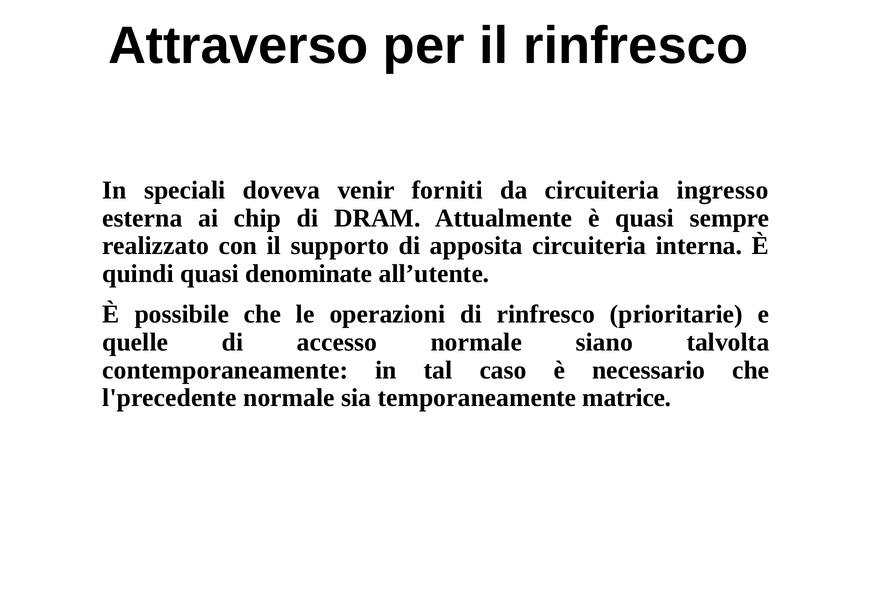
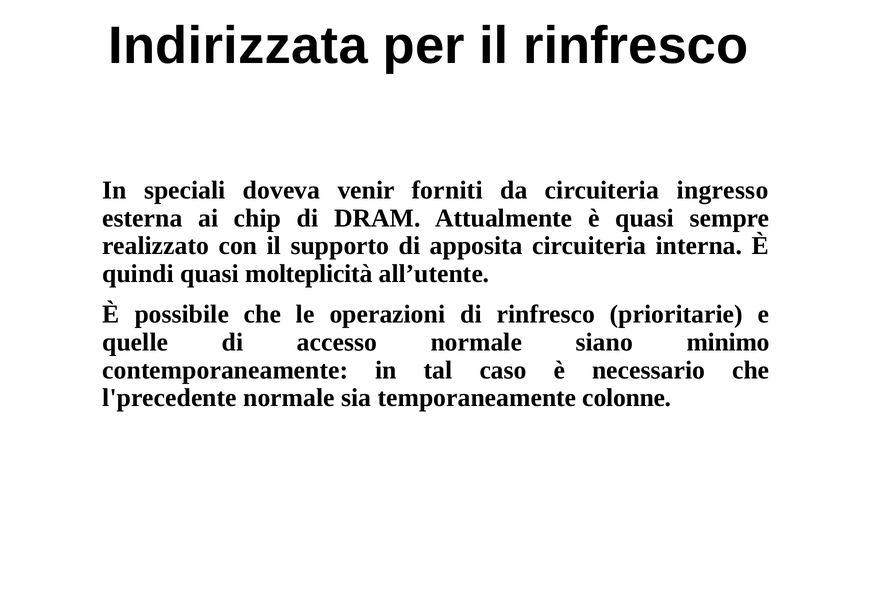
Attraverso: Attraverso -> Indirizzata (238, 46)
denominate: denominate -> molteplicità (309, 273)
talvolta: talvolta -> minimo (728, 342)
matrice: matrice -> colonne (627, 397)
